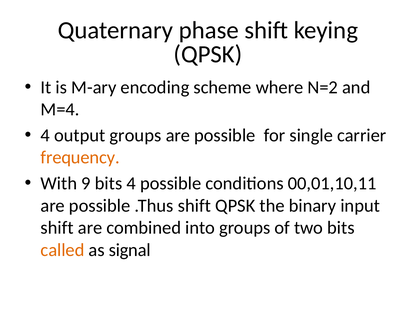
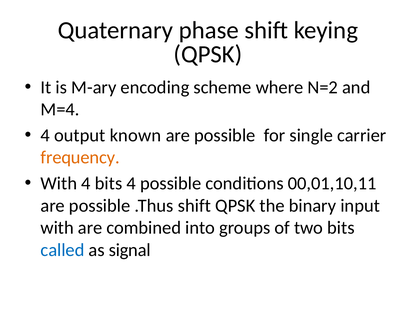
output groups: groups -> known (135, 135)
With 9: 9 -> 4 (86, 183)
shift: shift -> with (57, 228)
called colour: orange -> blue (63, 250)
